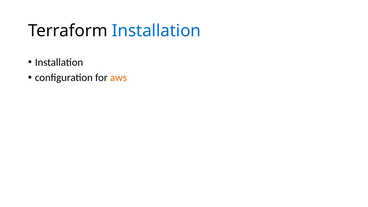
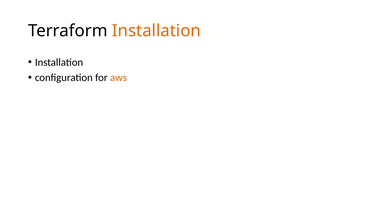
Installation colour: blue -> orange (156, 31)
